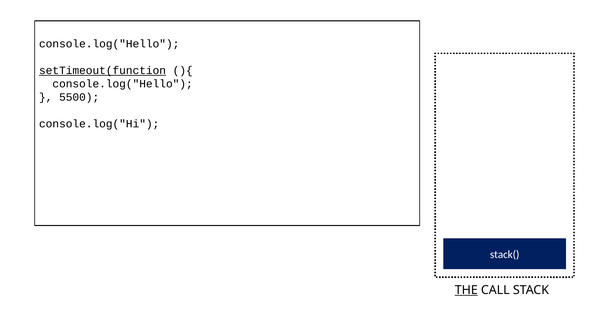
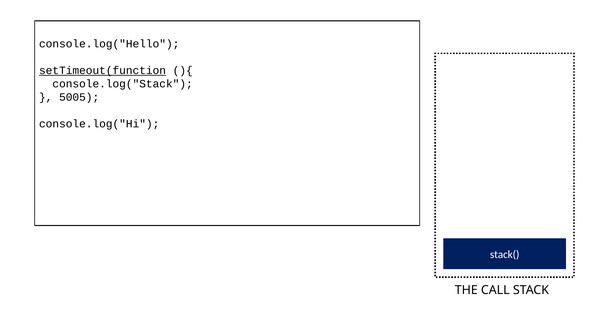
console.log("Hello: console.log("Hello -> console.log("Stack (123, 84)
5500: 5500 -> 5005 (79, 97)
THE underline: present -> none (466, 290)
